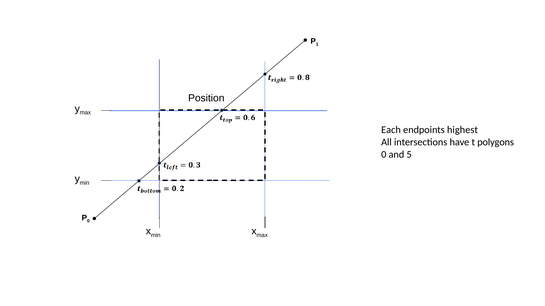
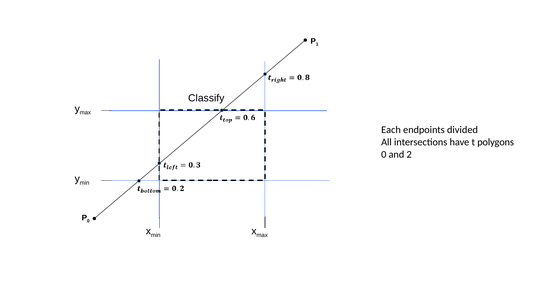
Position: Position -> Classify (206, 98)
highest: highest -> divided (462, 130)
5: 5 -> 2 (409, 155)
